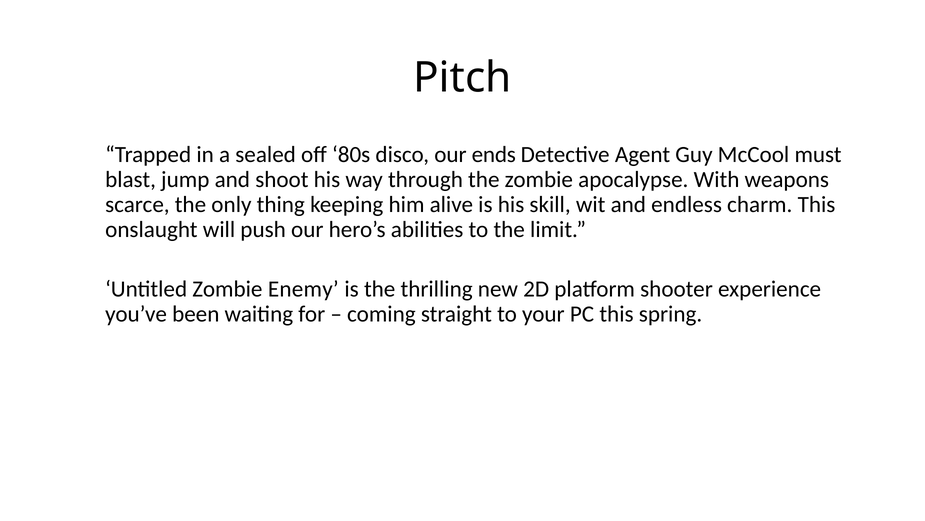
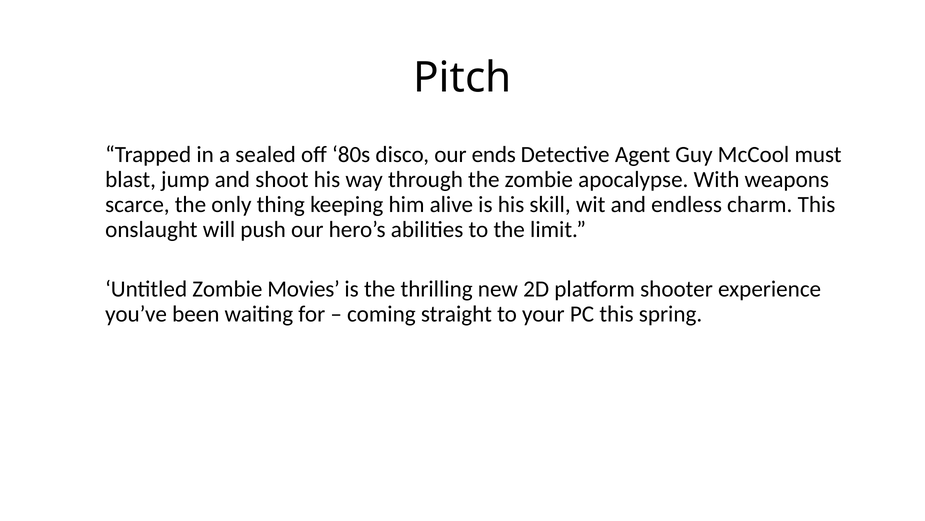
Enemy: Enemy -> Movies (304, 289)
